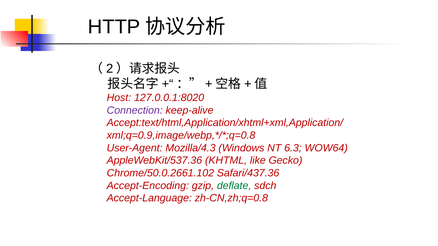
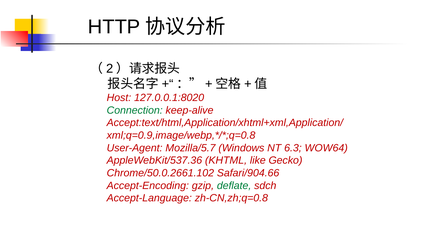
Connection colour: purple -> green (135, 110)
Mozilla/4.3: Mozilla/4.3 -> Mozilla/5.7 (190, 148)
Safari/437.36: Safari/437.36 -> Safari/904.66 (248, 173)
